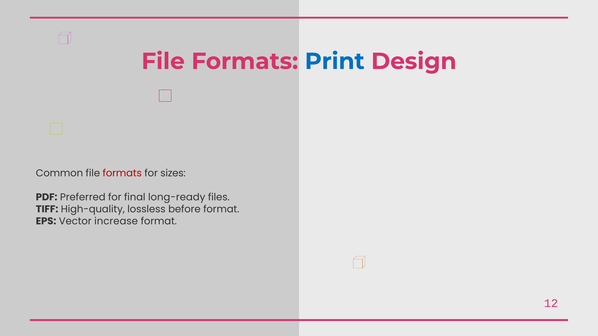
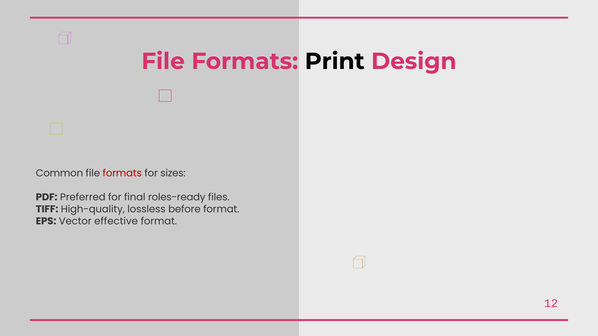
Print colour: blue -> black (335, 61)
long-ready: long-ready -> roles-ready (177, 197)
increase: increase -> effective (116, 221)
